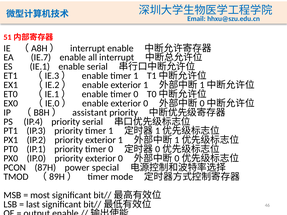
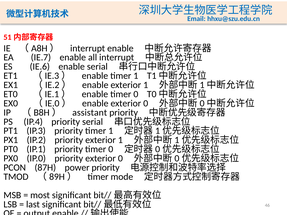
IE.1: IE.1 -> IE.6 (40, 67)
power special: special -> priority (106, 168)
